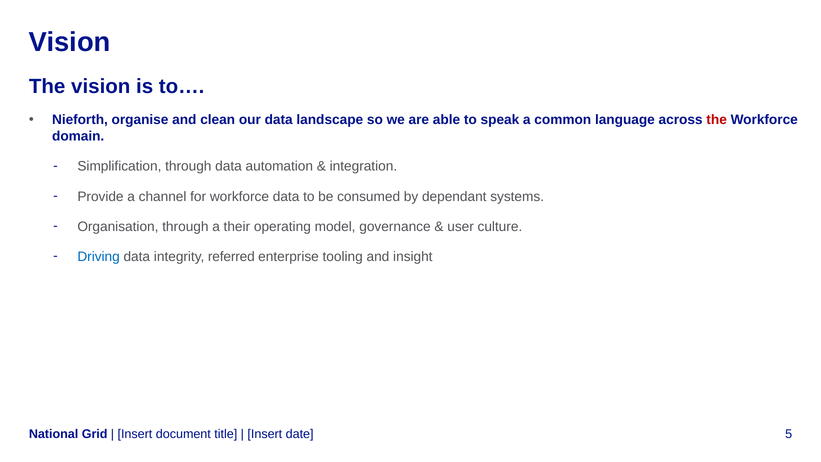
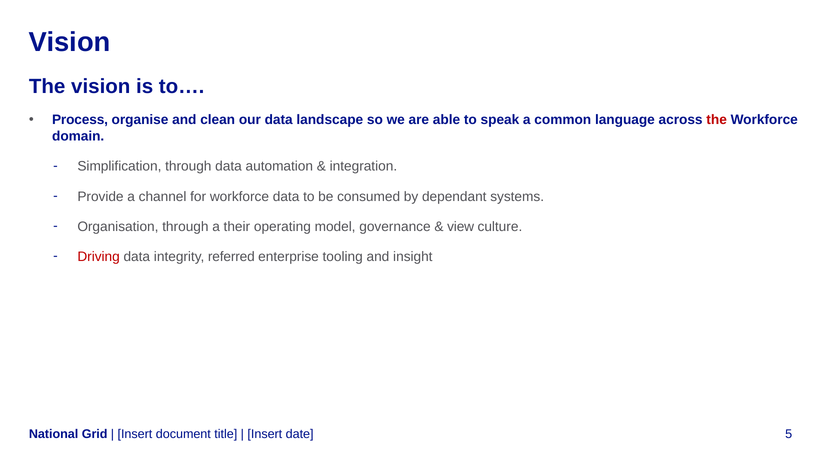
Nieforth: Nieforth -> Process (80, 120)
user: user -> view (461, 227)
Driving colour: blue -> red (99, 257)
